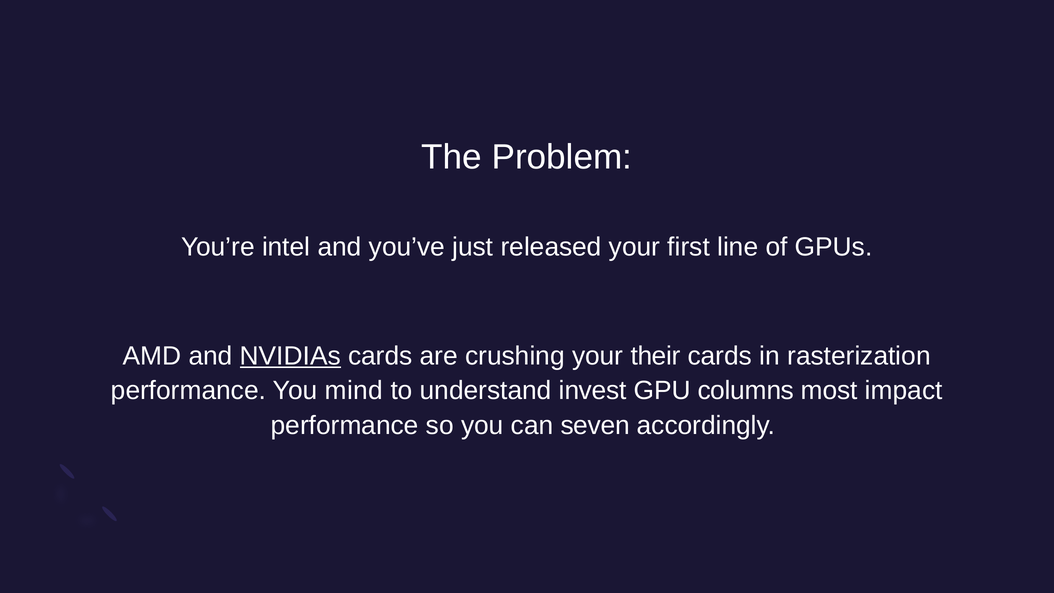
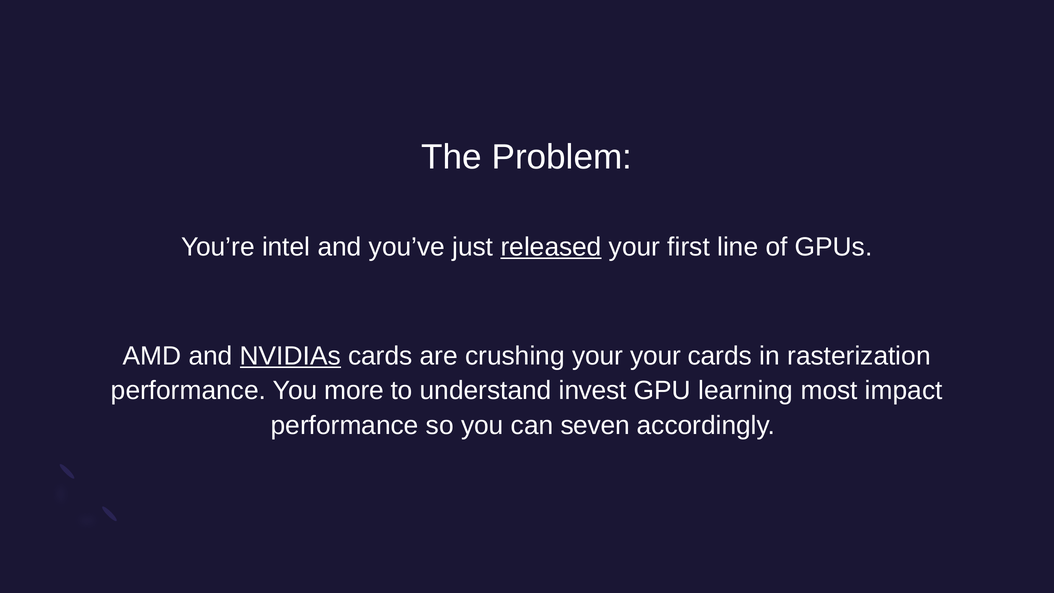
released underline: none -> present (551, 247)
your their: their -> your (656, 356)
mind: mind -> more (354, 391)
columns: columns -> learning (746, 391)
